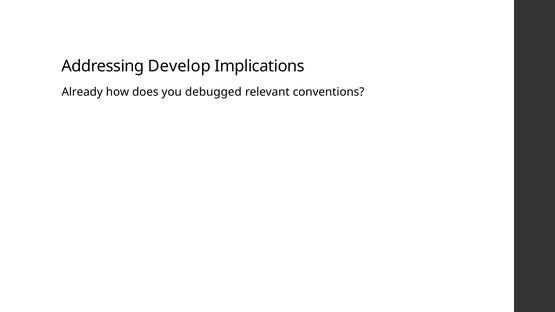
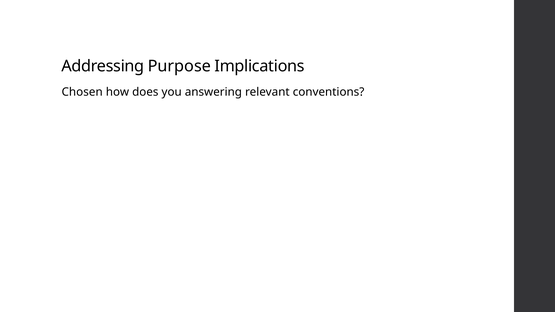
Develop: Develop -> Purpose (179, 66)
Already: Already -> Chosen (82, 92)
debugged: debugged -> answering (213, 92)
